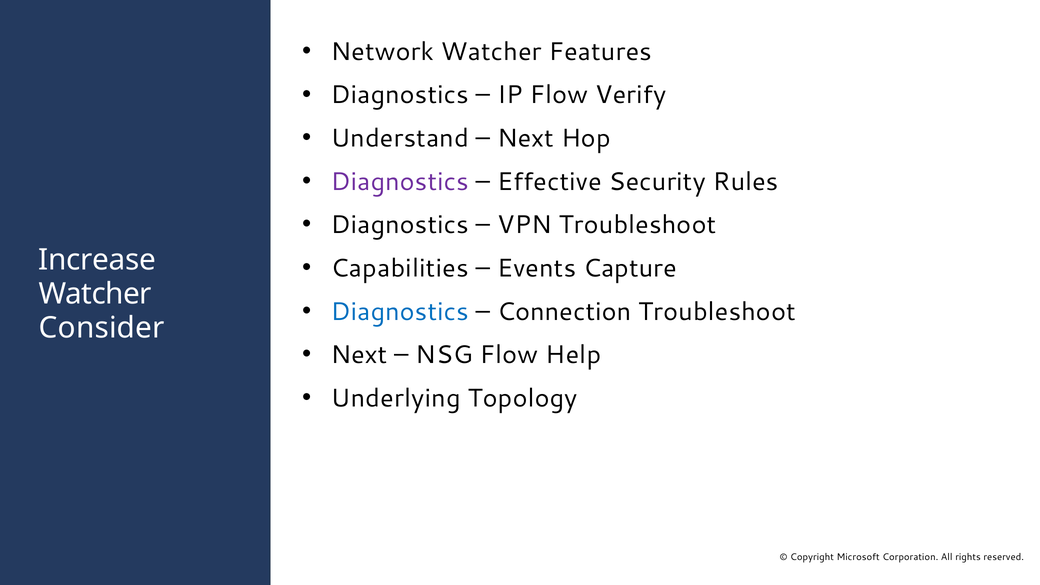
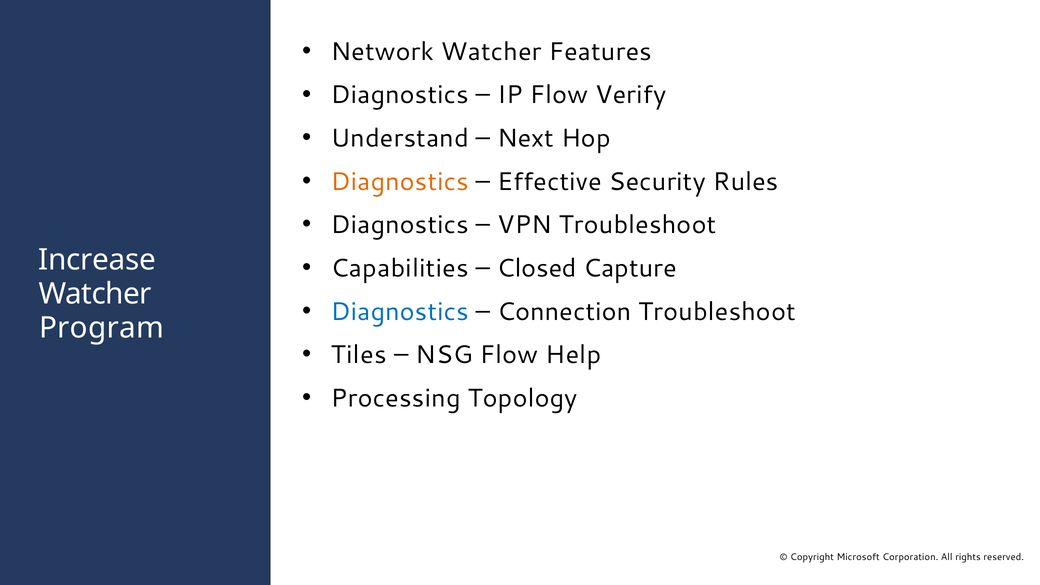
Diagnostics colour: purple -> orange (400, 182)
Events: Events -> Closed (537, 268)
Consider: Consider -> Program (102, 328)
Next: Next -> Tiles (359, 355)
Underlying: Underlying -> Processing (396, 398)
